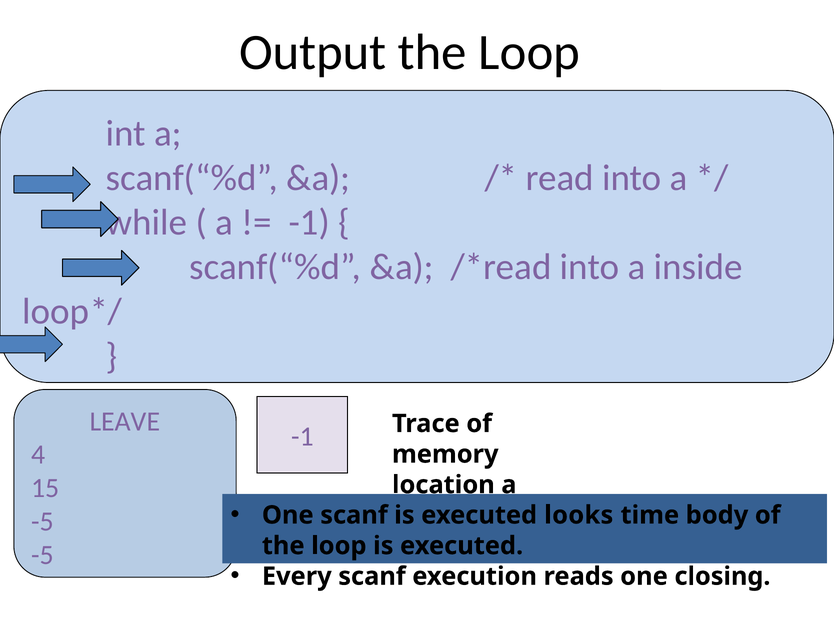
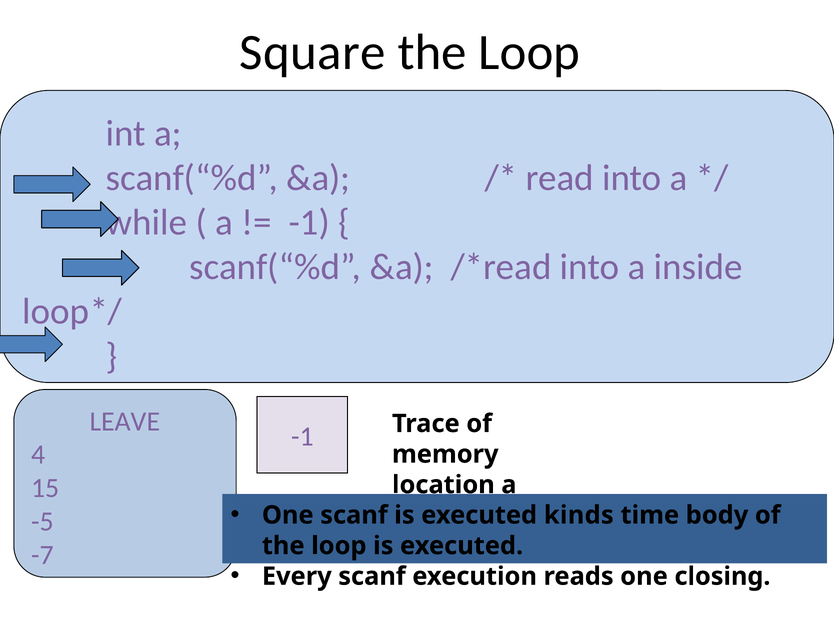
Output: Output -> Square (313, 52)
looks: looks -> kinds (579, 515)
-5: -5 -> -7 (42, 554)
